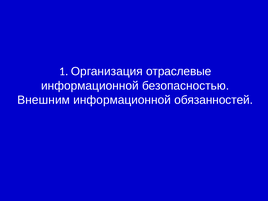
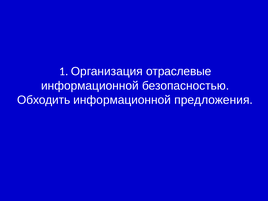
Внешним: Внешним -> Обходить (44, 100)
обязанностей: обязанностей -> предложения (214, 100)
